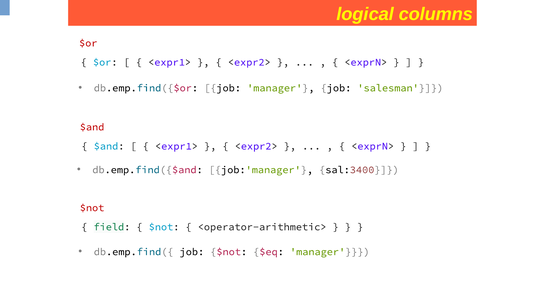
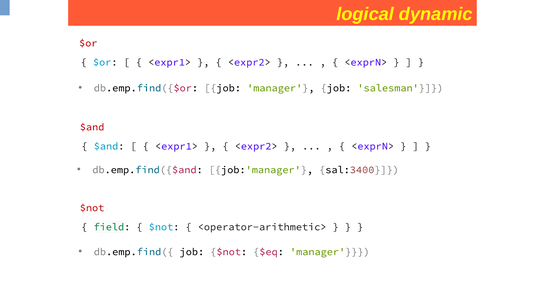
columns: columns -> dynamic (436, 14)
